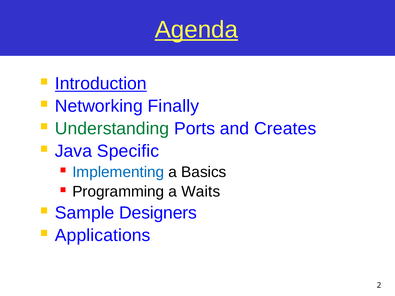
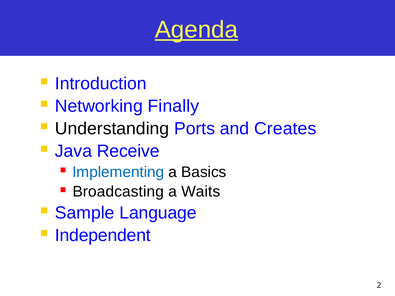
Introduction underline: present -> none (101, 84)
Understanding colour: green -> black (112, 129)
Specific: Specific -> Receive (128, 151)
Programming: Programming -> Broadcasting (118, 192)
Designers: Designers -> Language (158, 213)
Applications: Applications -> Independent (103, 236)
